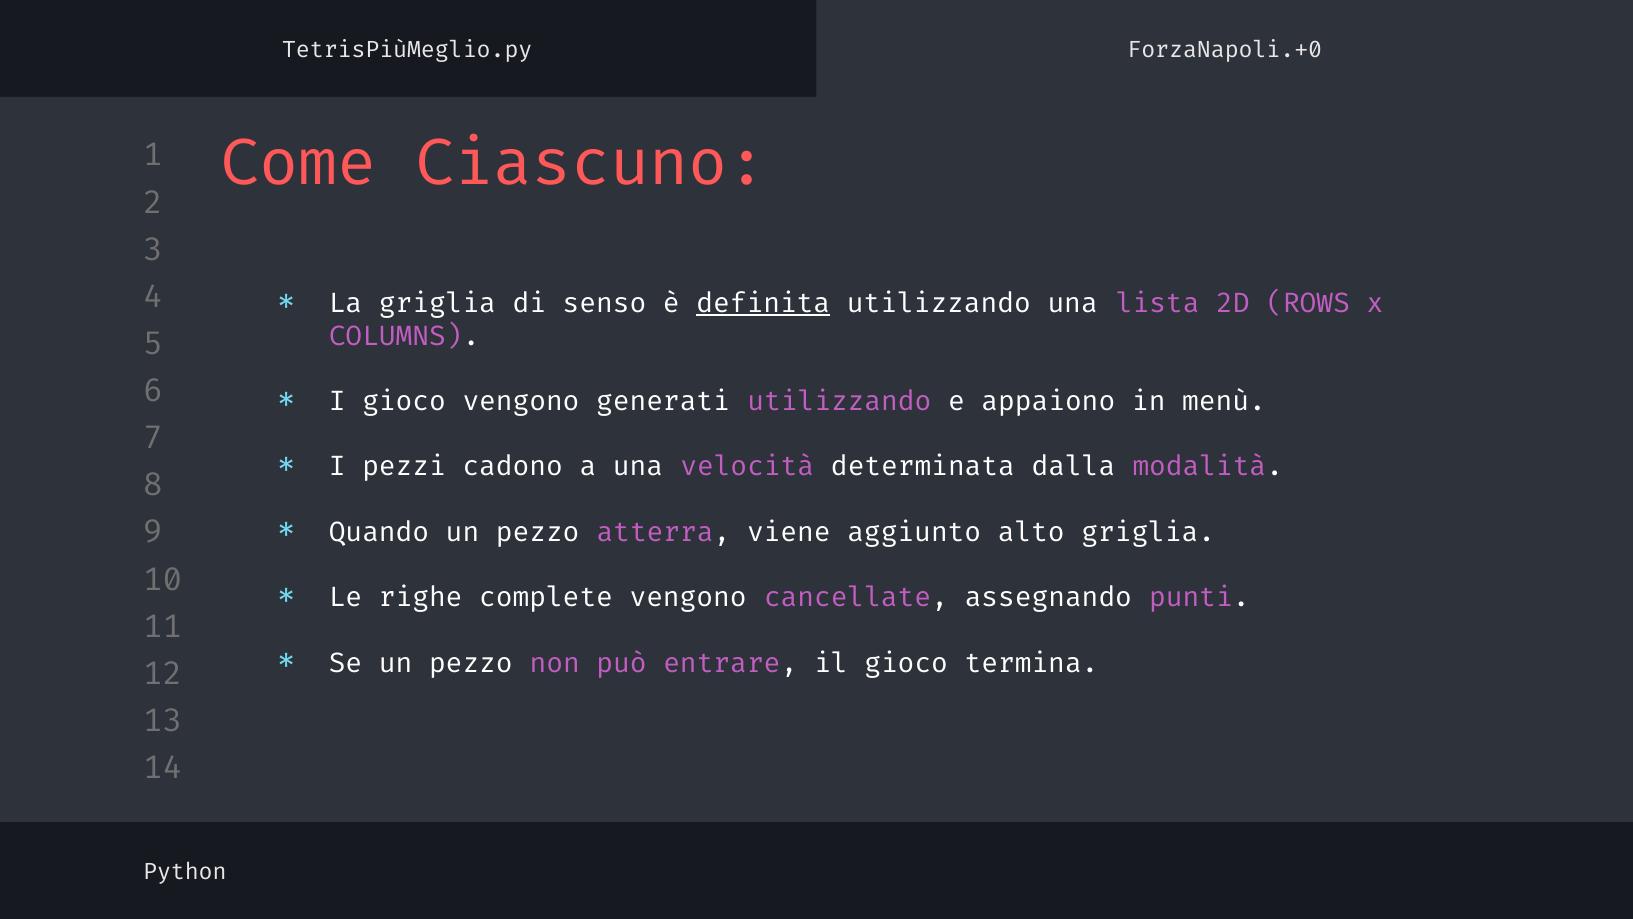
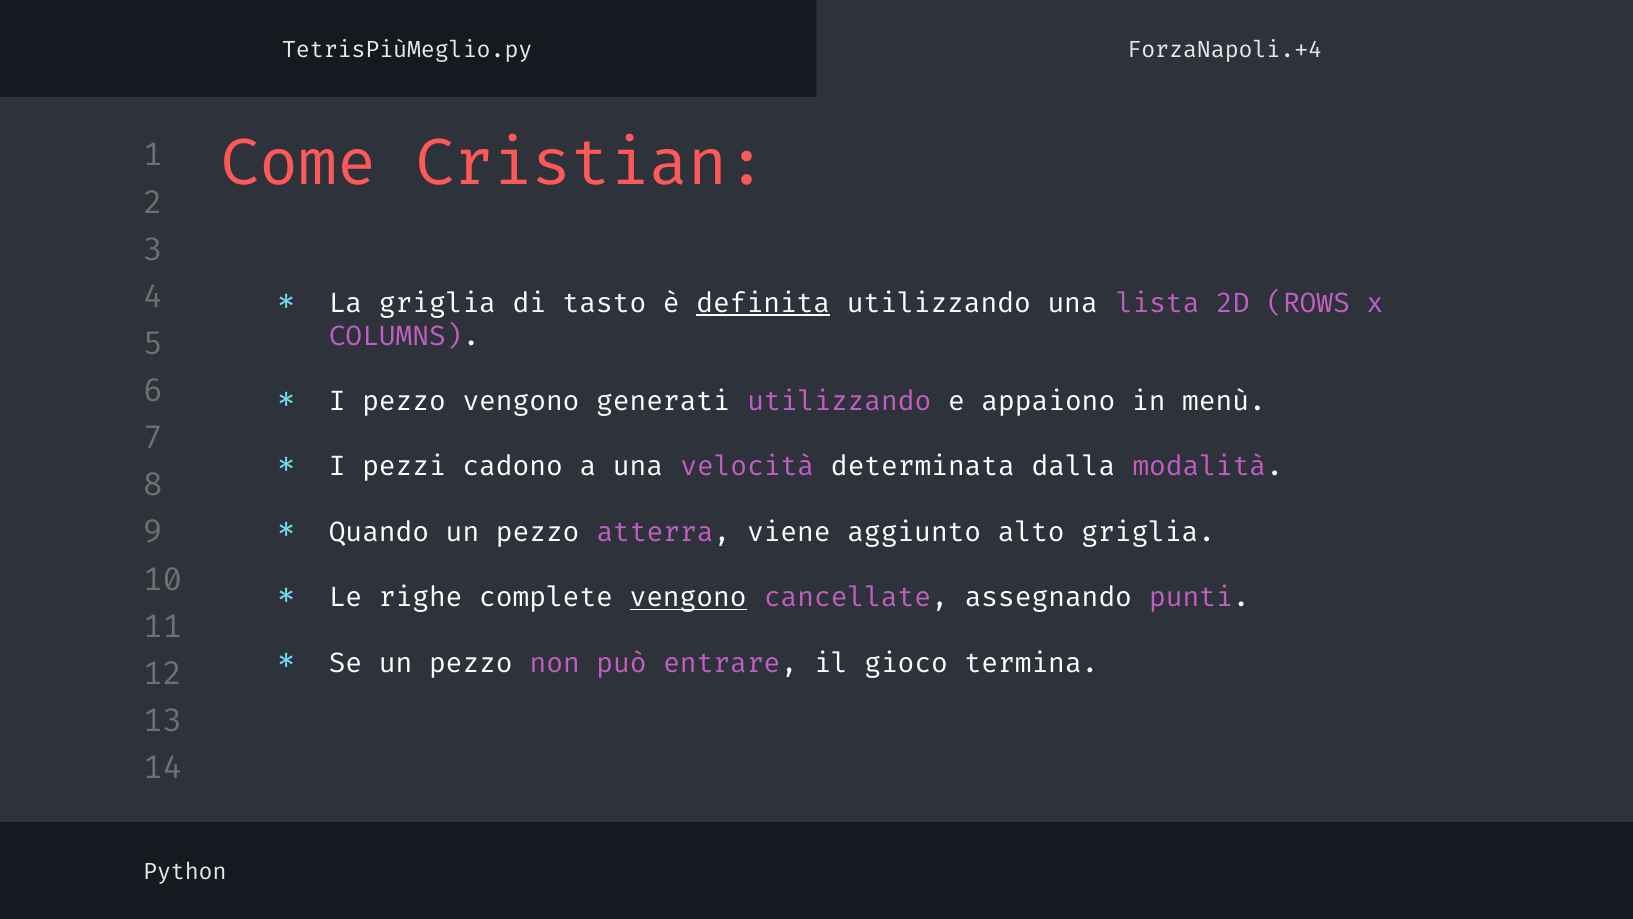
ForzaNapoli.+0: ForzaNapoli.+0 -> ForzaNapoli.+4 (1225, 50)
Ciascuno: Ciascuno -> Cristian (591, 163)
senso: senso -> tasto (605, 303)
I gioco: gioco -> pezzo (404, 401)
vengono underline: none -> present (688, 597)
